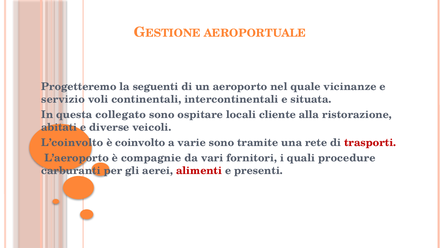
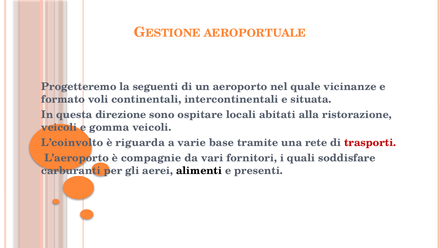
servizio: servizio -> formato (63, 99)
collegato: collegato -> direzione (121, 114)
cliente: cliente -> abitati (277, 114)
abitati: abitati -> veicoli (59, 127)
diverse: diverse -> gomma (109, 127)
coinvolto: coinvolto -> riguarda (140, 142)
varie sono: sono -> base (222, 142)
procedure: procedure -> soddisfare (347, 158)
alimenti colour: red -> black (199, 170)
